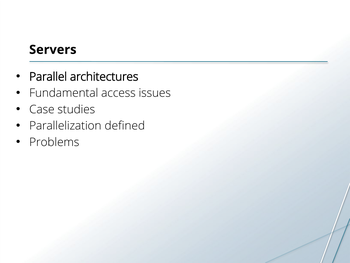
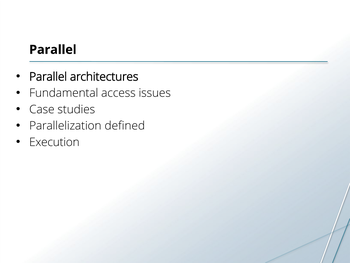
Servers: Servers -> Parallel (53, 50)
Problems: Problems -> Execution (54, 142)
